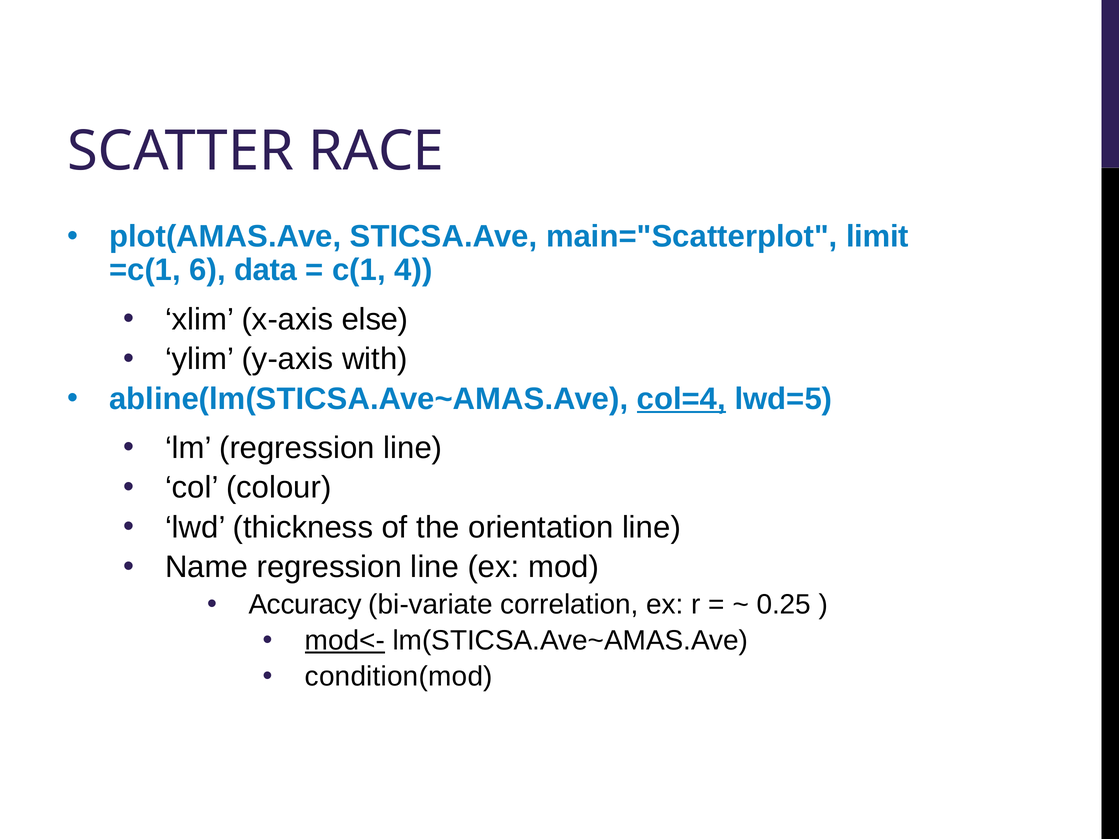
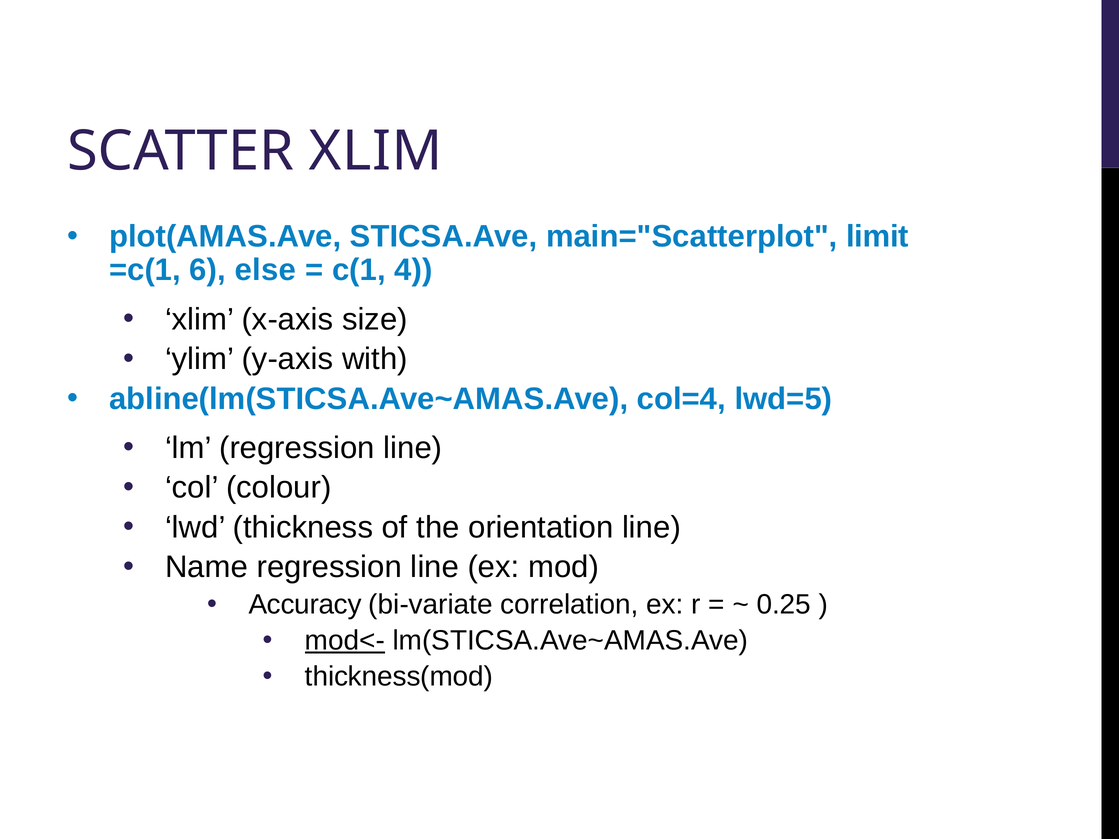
SCATTER RACE: RACE -> XLIM (376, 151)
data: data -> else (265, 270)
else: else -> size (375, 319)
col=4 underline: present -> none (681, 399)
condition(mod: condition(mod -> thickness(mod (399, 677)
